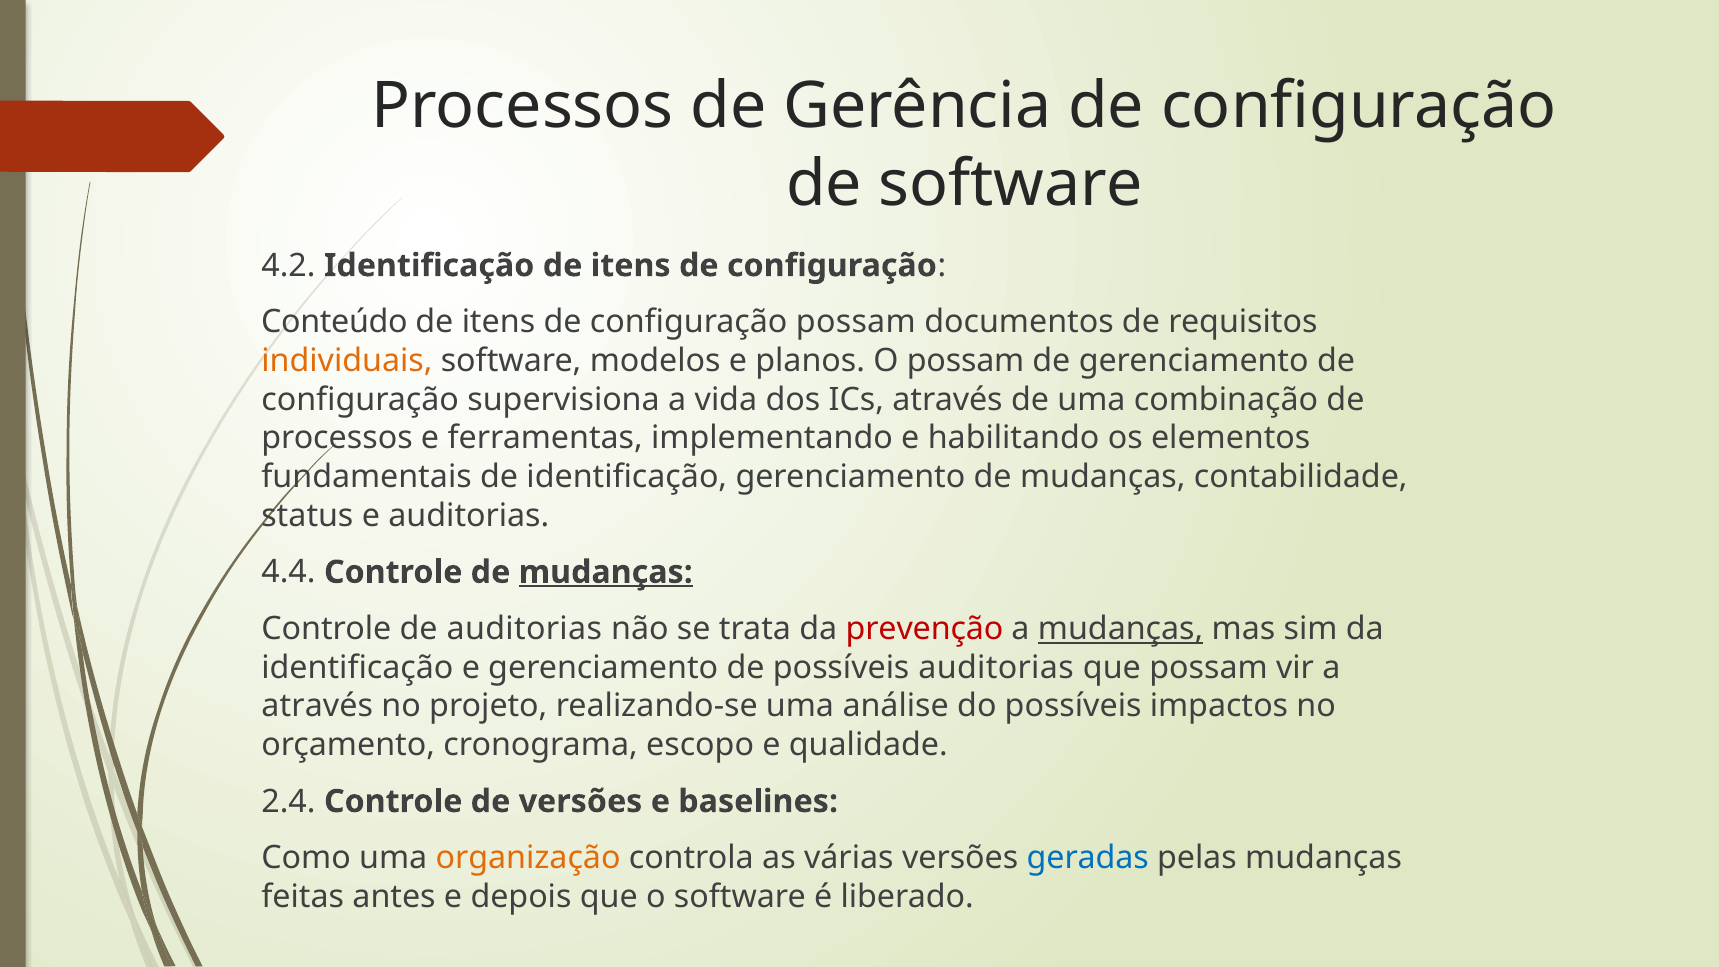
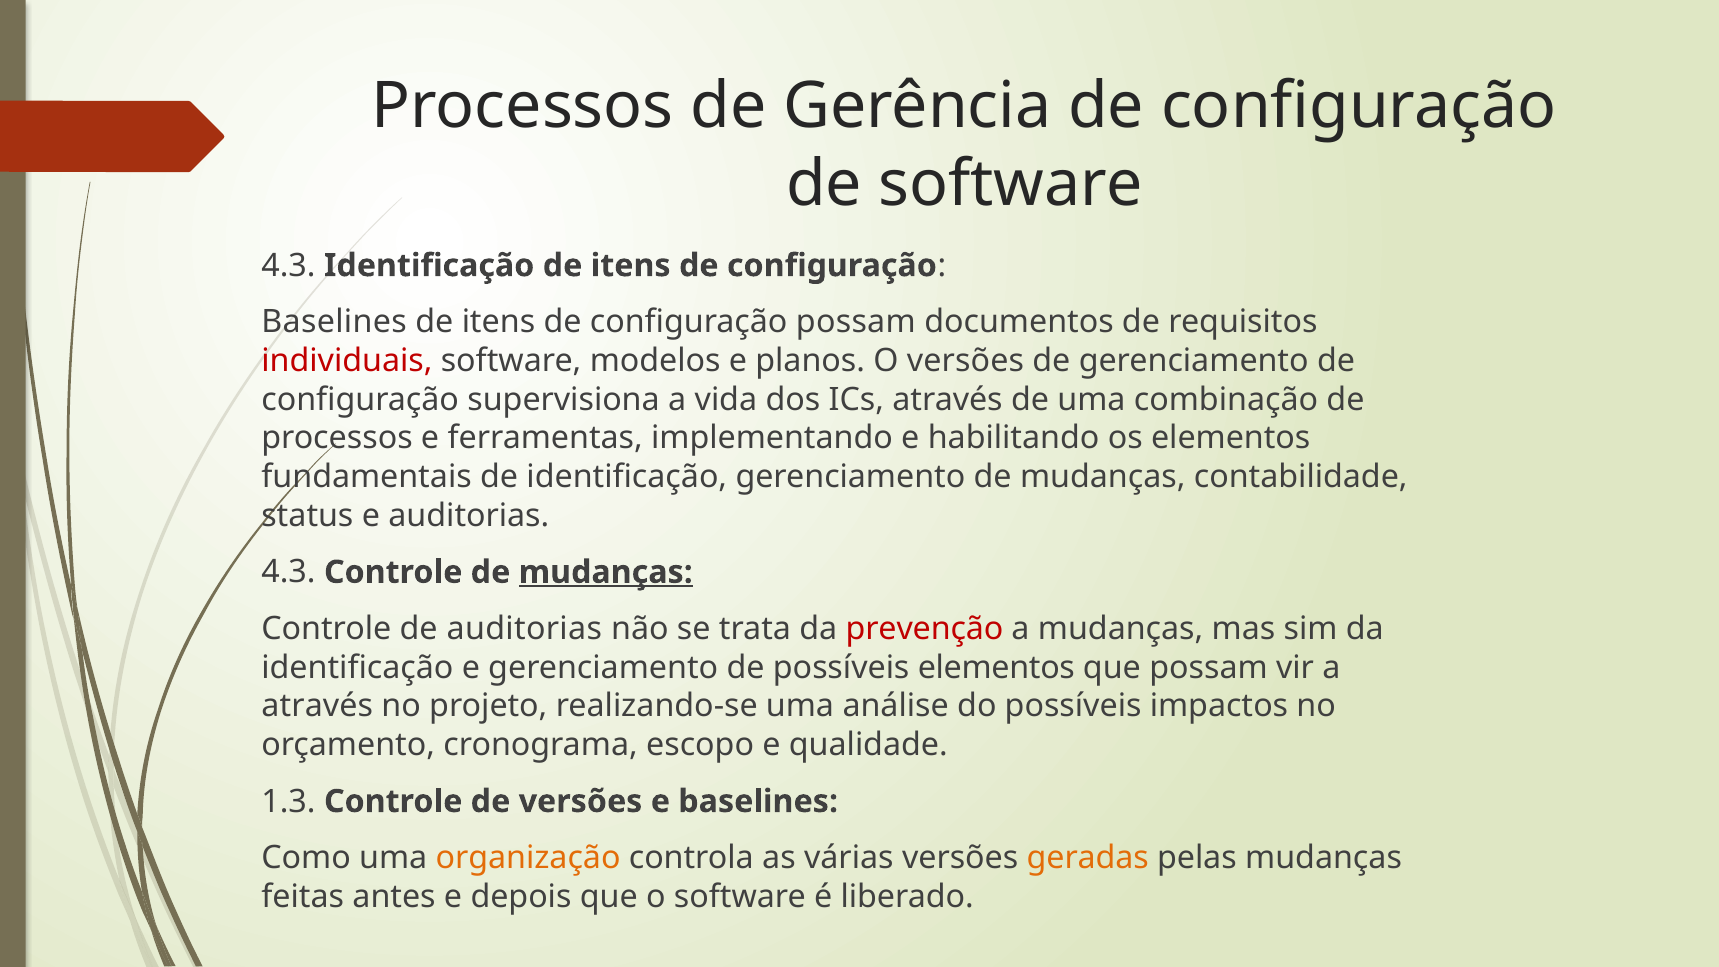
4.2: 4.2 -> 4.3 (288, 266)
Conteúdo: Conteúdo -> Baselines (334, 322)
individuais colour: orange -> red (347, 361)
O possam: possam -> versões (965, 361)
4.4: 4.4 -> 4.3 (288, 572)
mudanças underline: present -> none (1121, 629)
possíveis auditorias: auditorias -> elementos (996, 667)
2.4: 2.4 -> 1.3 (288, 801)
geradas colour: blue -> orange (1088, 858)
